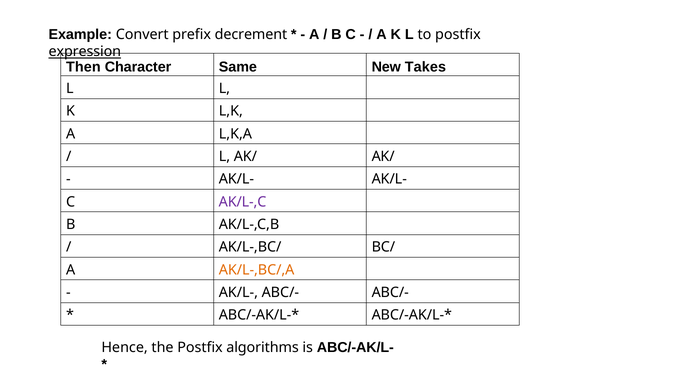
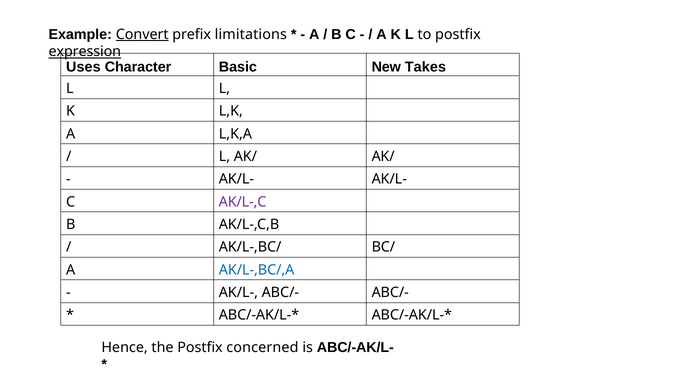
Convert underline: none -> present (142, 34)
decrement: decrement -> limitations (251, 34)
Then: Then -> Uses (83, 67)
Same: Same -> Basic (238, 67)
AK/L-,BC/,A colour: orange -> blue (257, 270)
algorithms: algorithms -> concerned (262, 347)
